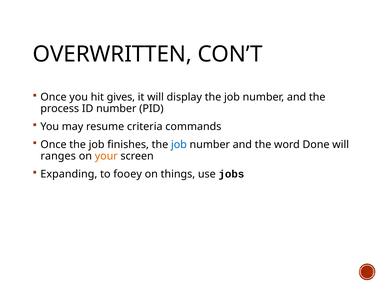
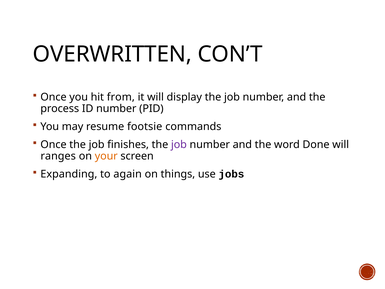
gives: gives -> from (121, 97)
criteria: criteria -> footsie (145, 126)
job colour: blue -> purple (179, 144)
fooey: fooey -> again (128, 174)
